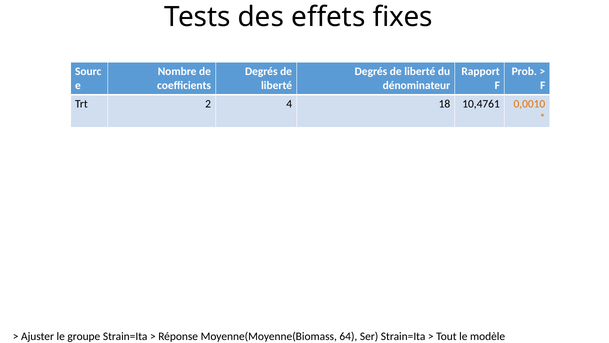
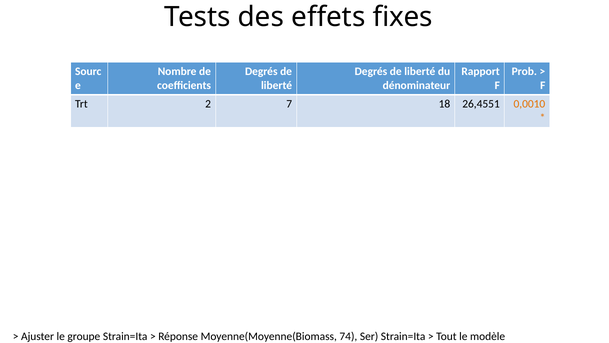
4: 4 -> 7 (289, 104)
10,4761: 10,4761 -> 26,4551 (481, 104)
64: 64 -> 74 (348, 336)
